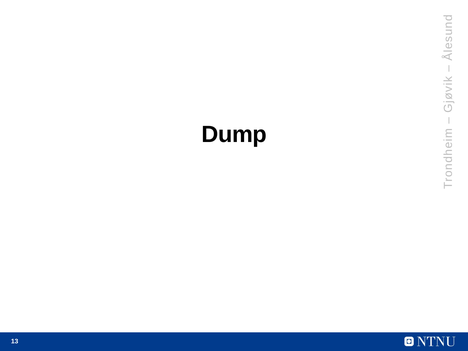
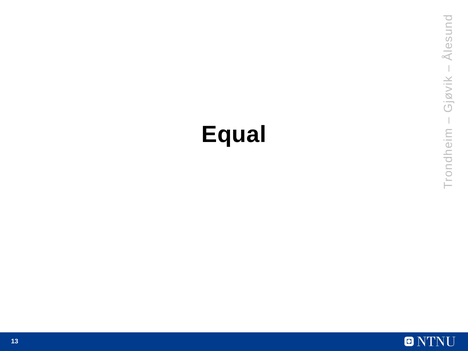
Dump: Dump -> Equal (234, 134)
